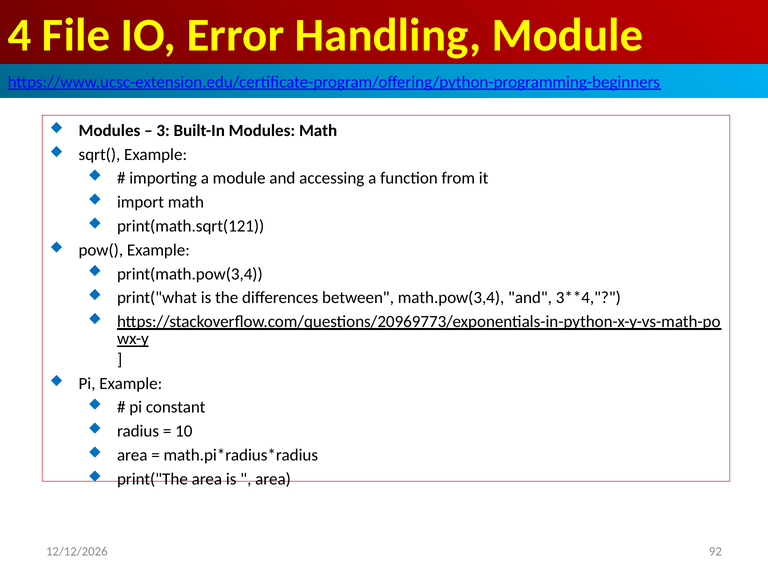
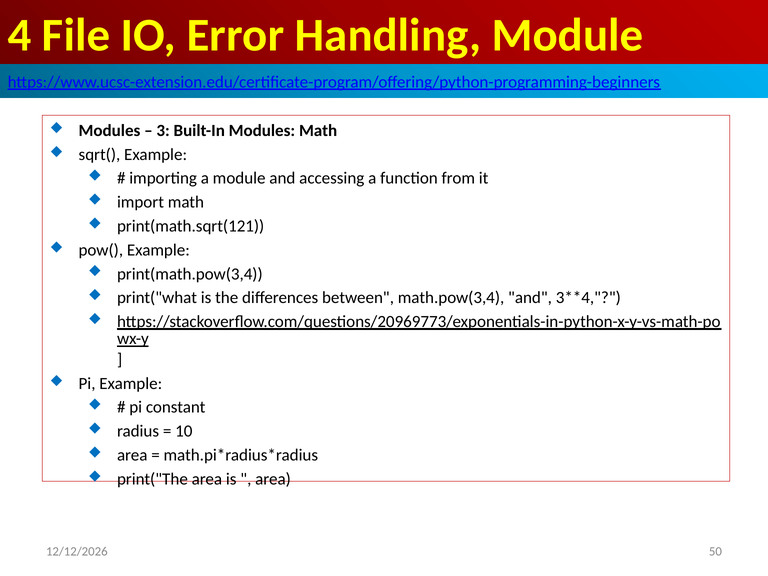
92: 92 -> 50 (715, 552)
